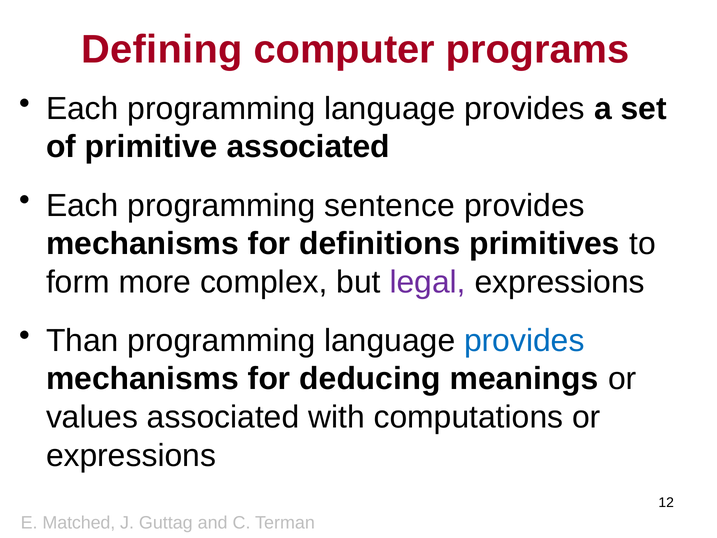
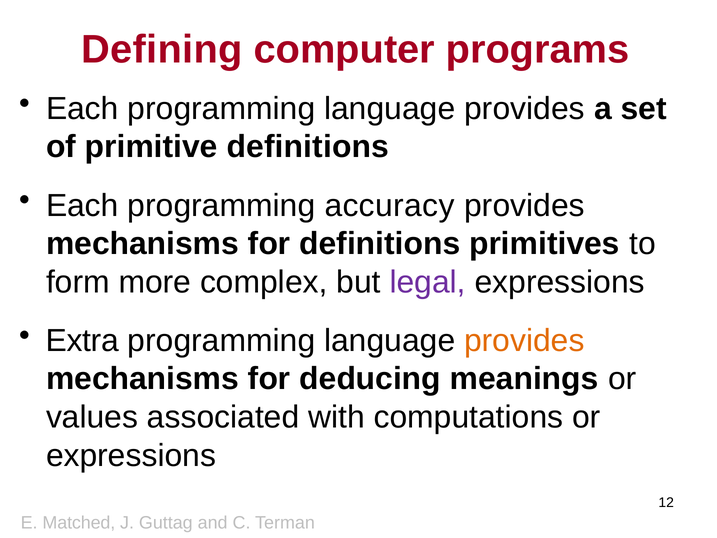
primitive associated: associated -> definitions (308, 147)
sentence: sentence -> accuracy (390, 205)
Than: Than -> Extra (82, 341)
provides colour: blue -> orange (524, 341)
